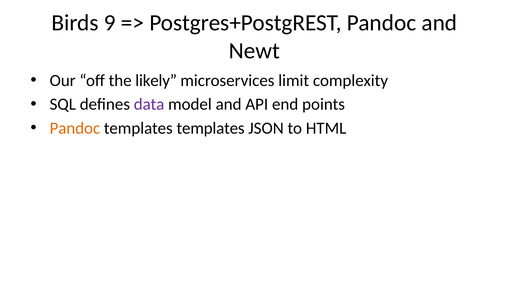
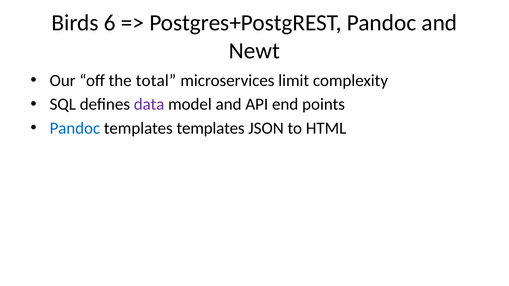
9: 9 -> 6 (110, 23)
likely: likely -> total (156, 81)
Pandoc colour: orange -> blue (75, 128)
